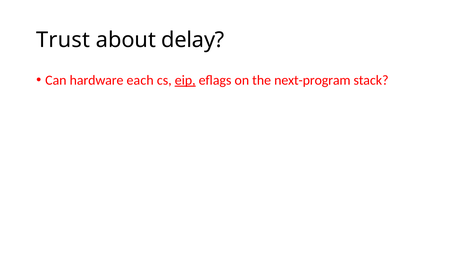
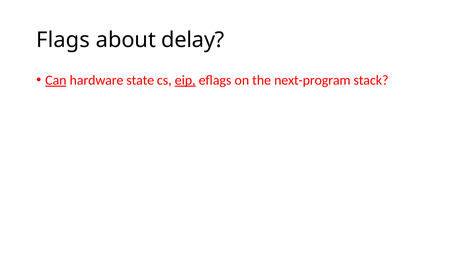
Trust: Trust -> Flags (63, 40)
Can underline: none -> present (56, 80)
each: each -> state (140, 80)
